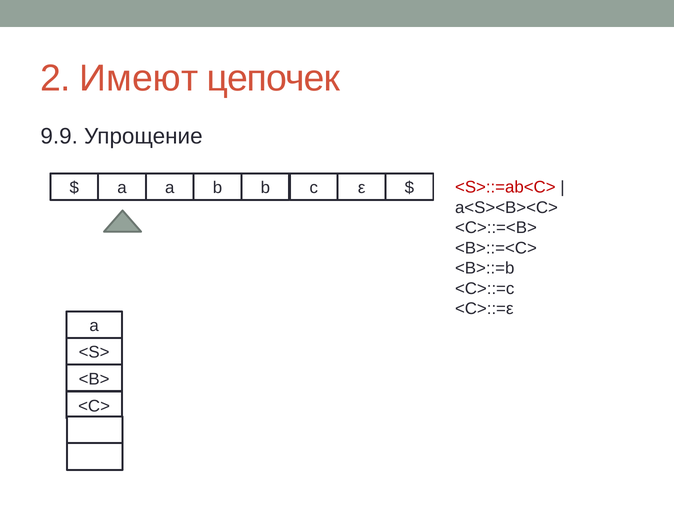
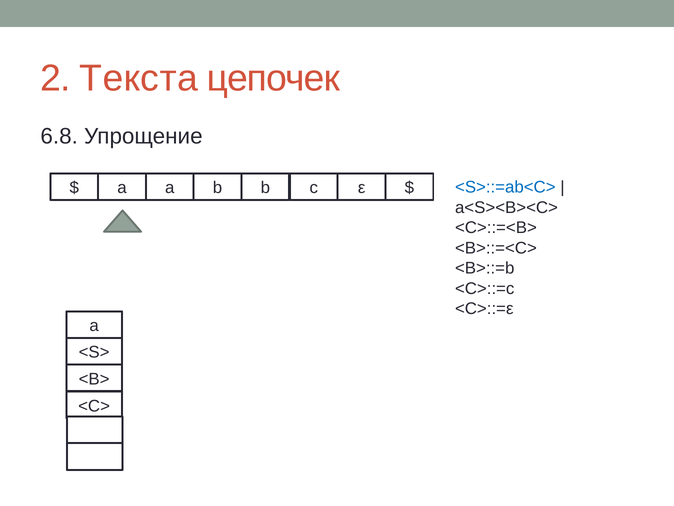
Имеют: Имеют -> Текста (139, 78)
9.9: 9.9 -> 6.8 (59, 136)
<S>::=ab<C> colour: red -> blue (505, 187)
